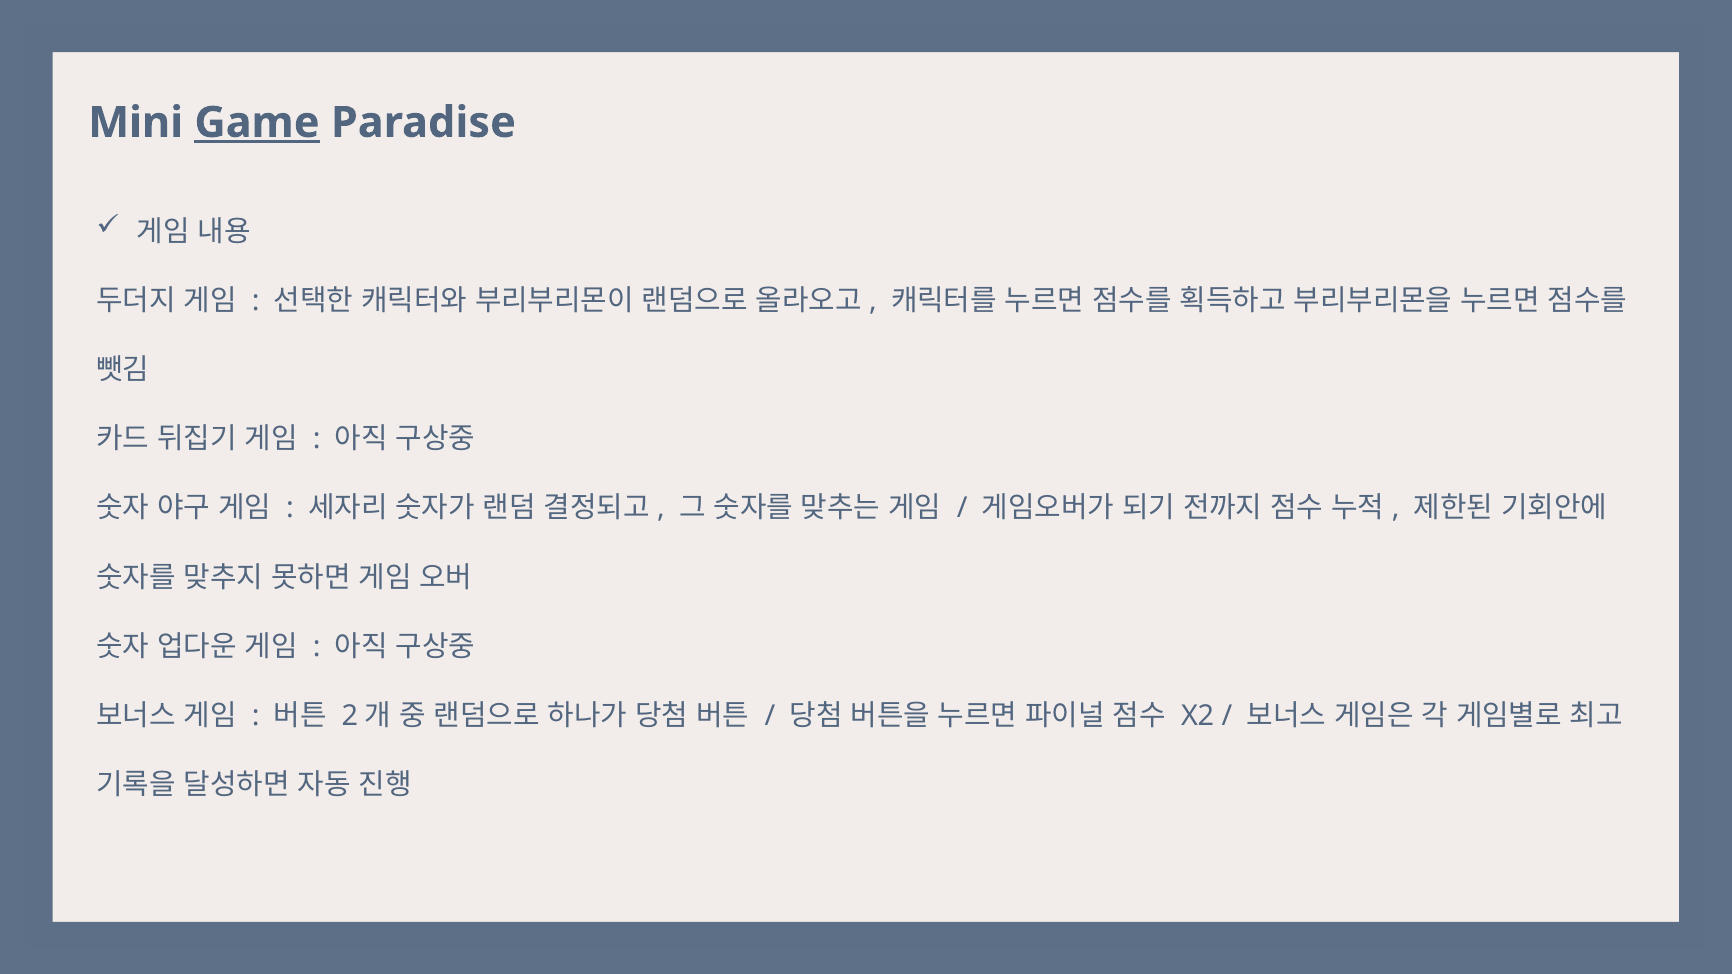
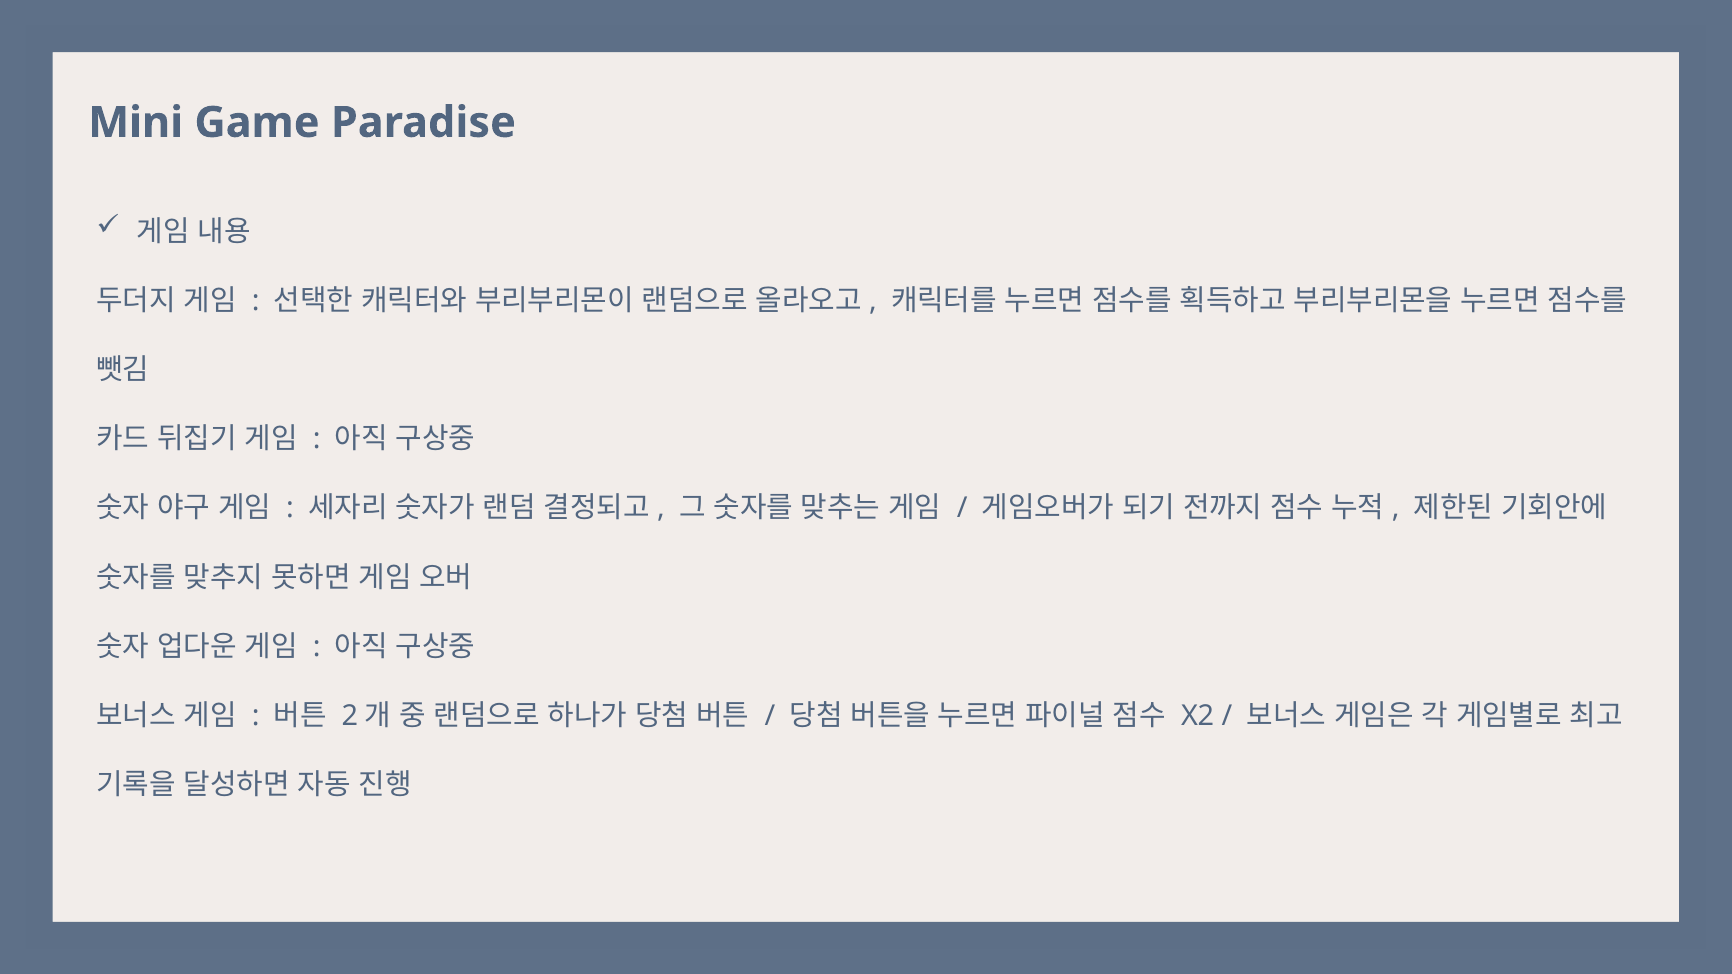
Game underline: present -> none (257, 123)
